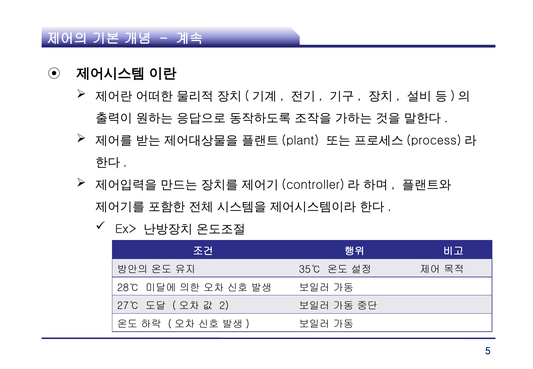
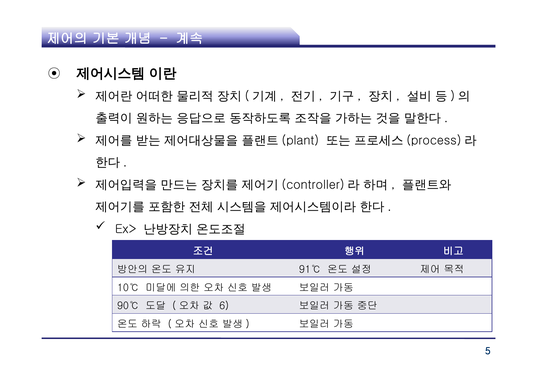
35℃: 35℃ -> 91℃ (310, 269)
28℃: 28℃ -> 10℃ (128, 288)
27℃: 27℃ -> 90℃ (128, 306)
2: 2 -> 6 (224, 306)
